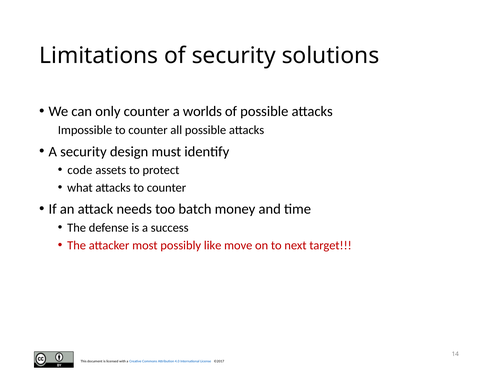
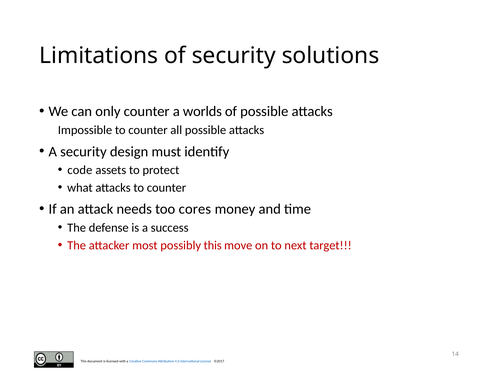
batch: batch -> cores (195, 209)
possibly like: like -> this (213, 246)
